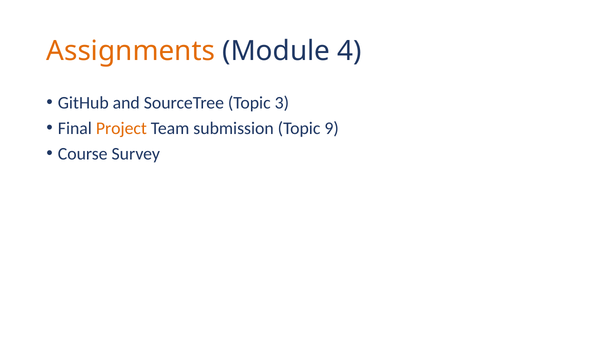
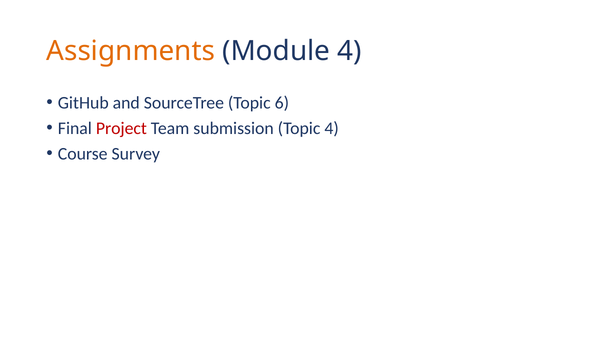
3: 3 -> 6 (282, 103)
Project colour: orange -> red (121, 128)
Topic 9: 9 -> 4 (332, 128)
